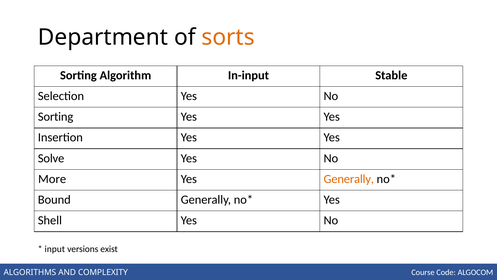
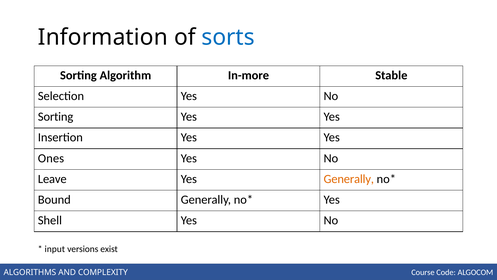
Department: Department -> Information (103, 37)
sorts colour: orange -> blue (228, 37)
In-input: In-input -> In-more (248, 75)
Solve: Solve -> Ones (51, 158)
More: More -> Leave (52, 179)
